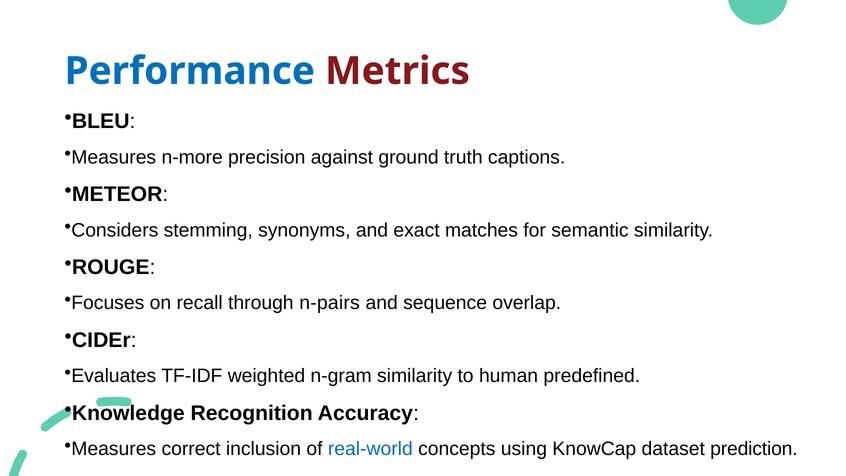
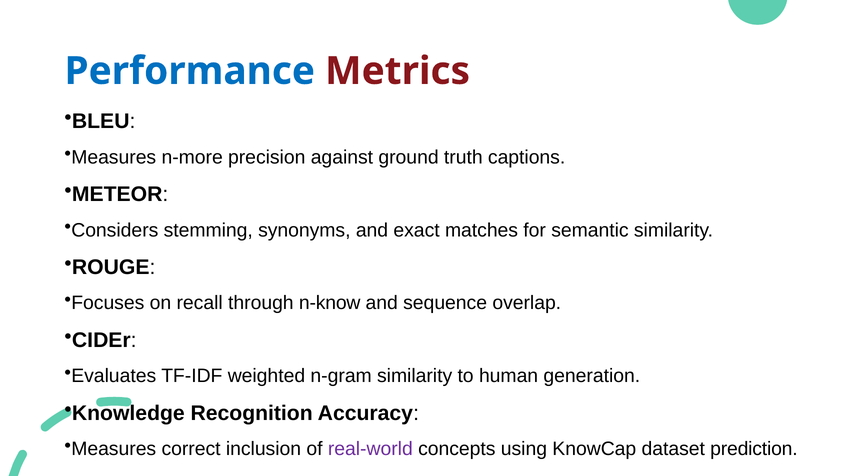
n-pairs: n-pairs -> n-know (330, 303)
predefined: predefined -> generation (592, 376)
real-world colour: blue -> purple (370, 449)
